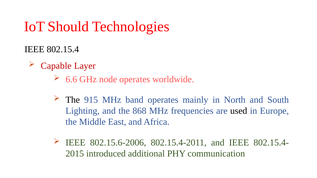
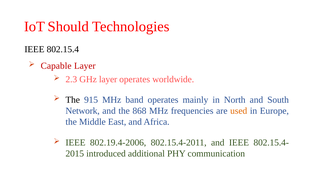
6.6: 6.6 -> 2.3 (71, 79)
GHz node: node -> layer (108, 79)
Lighting: Lighting -> Network (83, 111)
used colour: black -> orange (239, 111)
802.15.6-2006: 802.15.6-2006 -> 802.19.4-2006 (118, 143)
